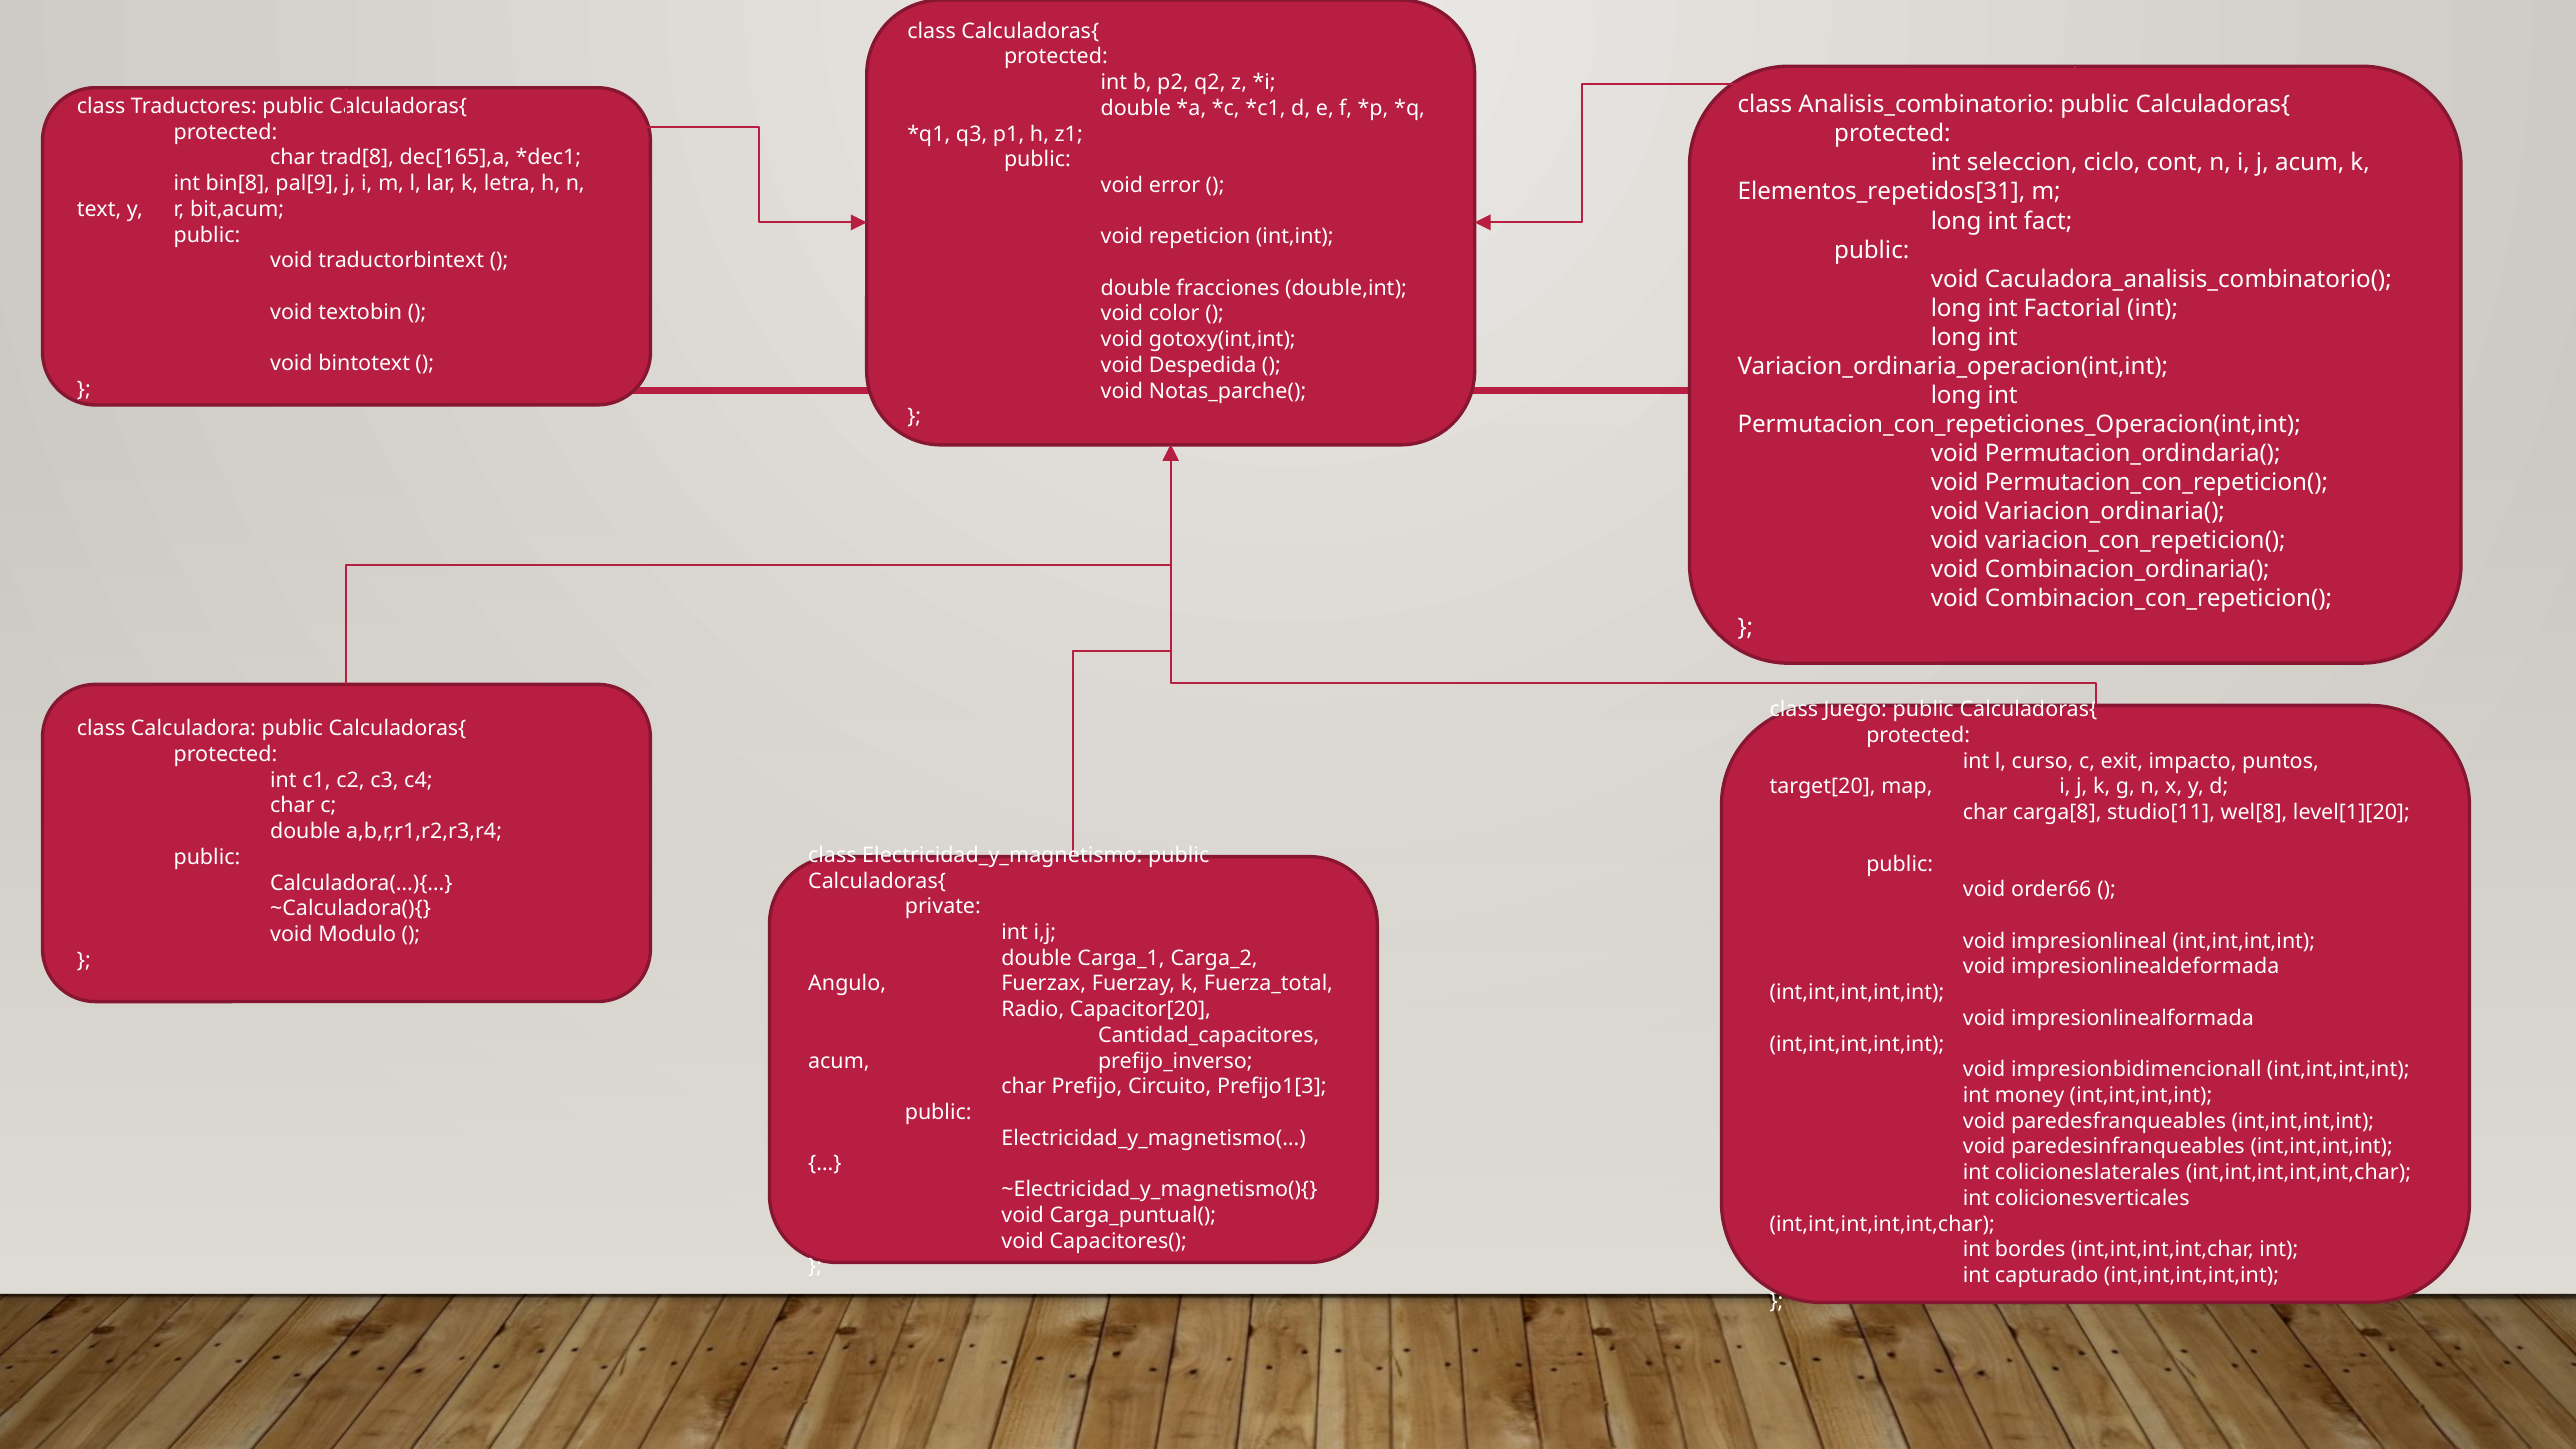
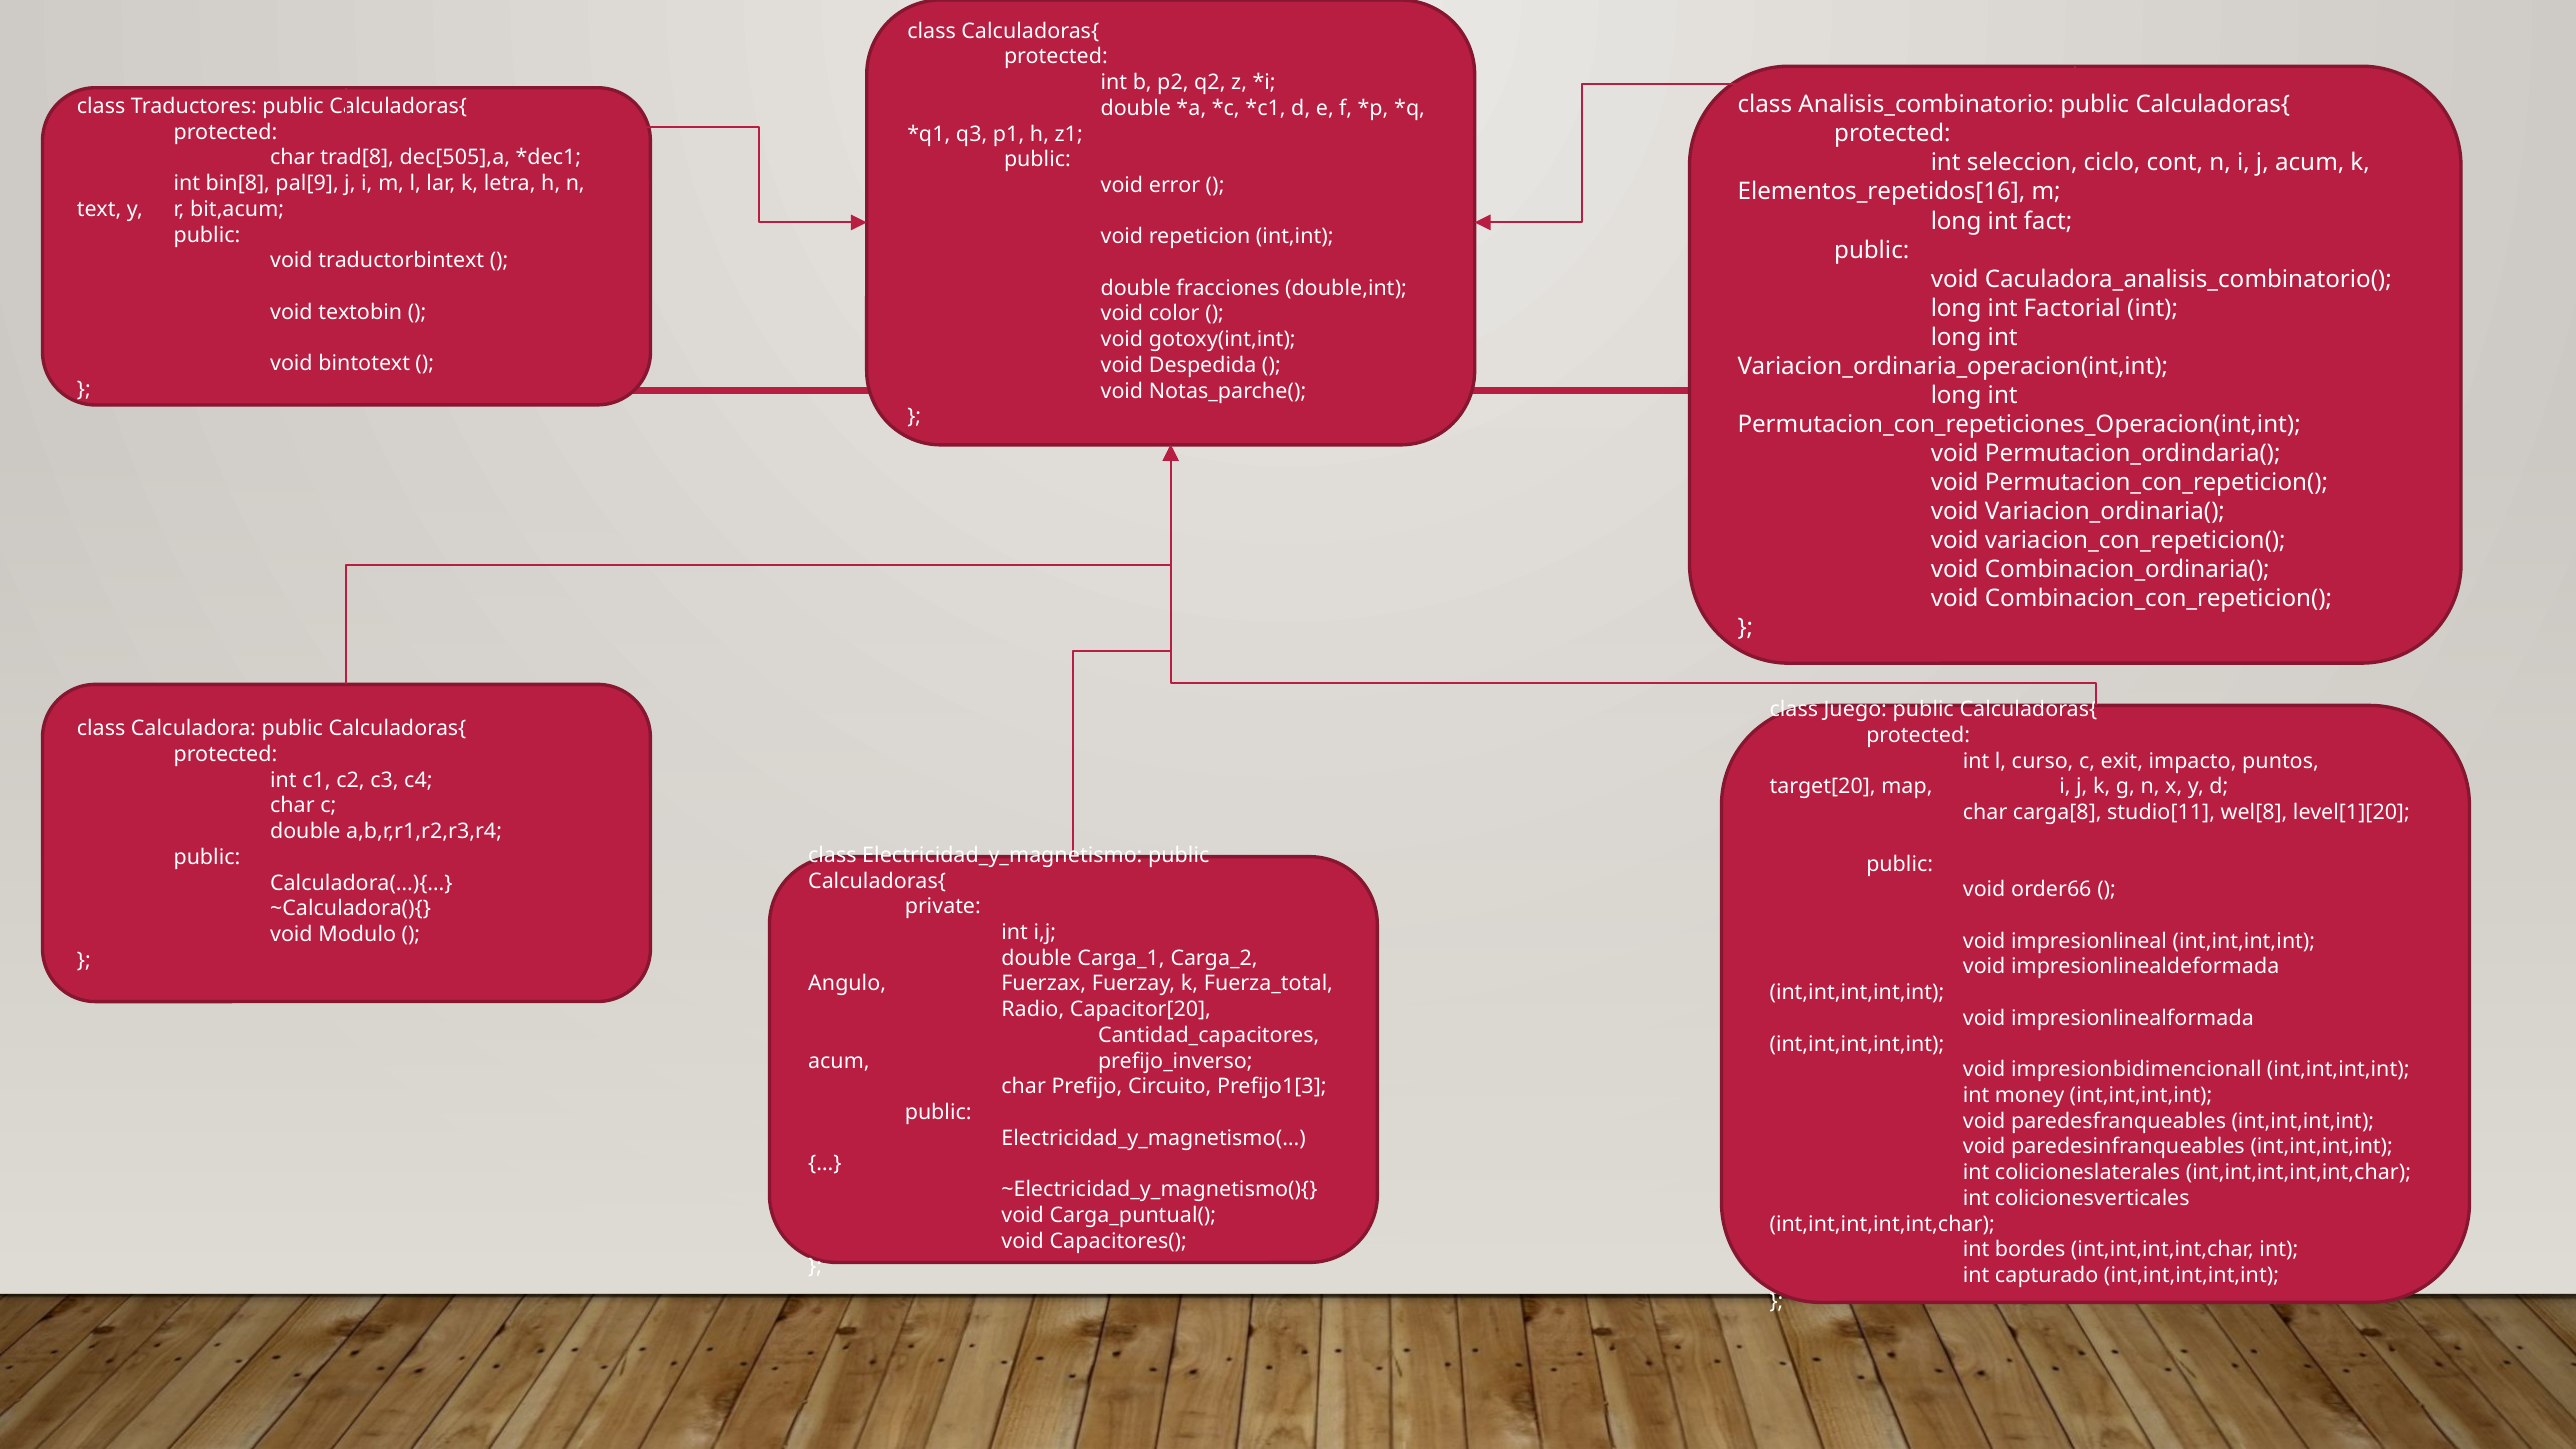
dec[165],a: dec[165],a -> dec[505],a (455, 158)
Elementos_repetidos[31: Elementos_repetidos[31 -> Elementos_repetidos[16 (1881, 192)
